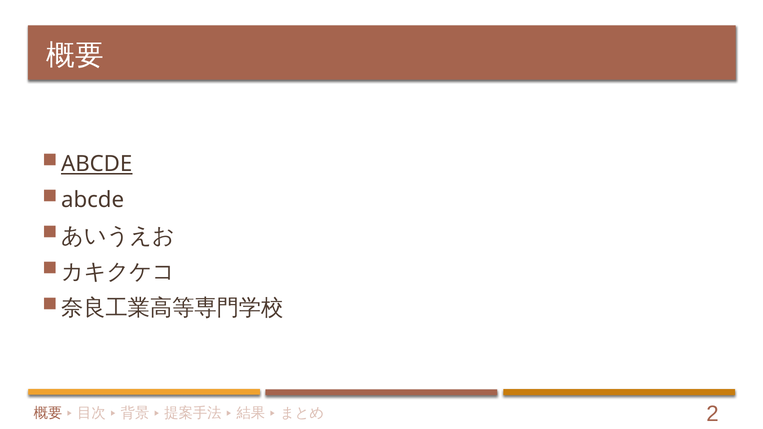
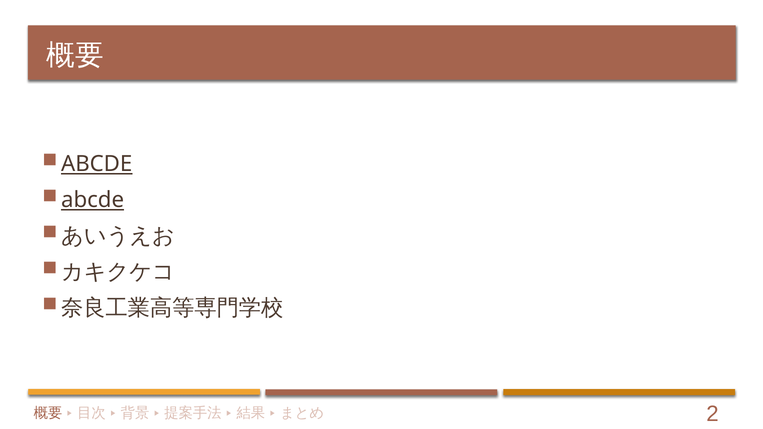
abcde underline: none -> present (93, 200)
